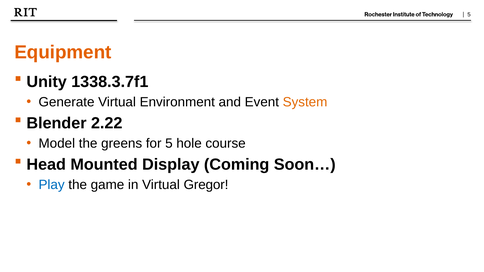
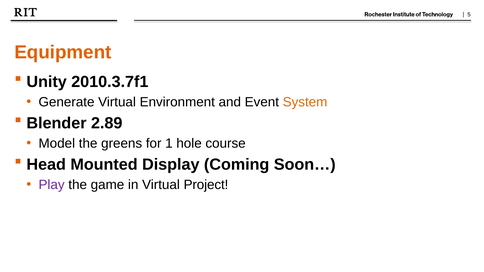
1338.3.7f1: 1338.3.7f1 -> 2010.3.7f1 (110, 82)
2.22: 2.22 -> 2.89 (107, 123)
for 5: 5 -> 1 (169, 143)
Play colour: blue -> purple (52, 185)
Gregor: Gregor -> Project (206, 185)
